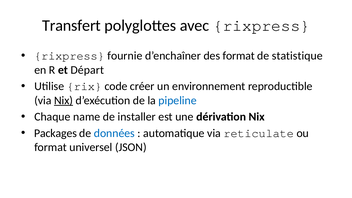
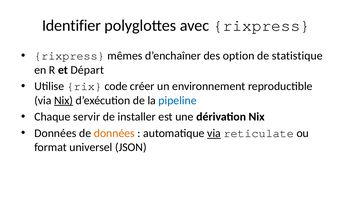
Transfert: Transfert -> Identifier (71, 26)
fournie: fournie -> mêmes (125, 56)
des format: format -> option (239, 56)
name: name -> servir (87, 117)
Packages: Packages -> Données (55, 133)
données colour: blue -> orange (114, 133)
via underline: none -> present (214, 133)
